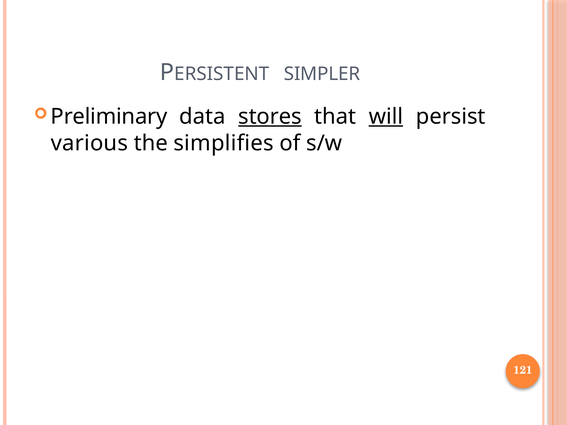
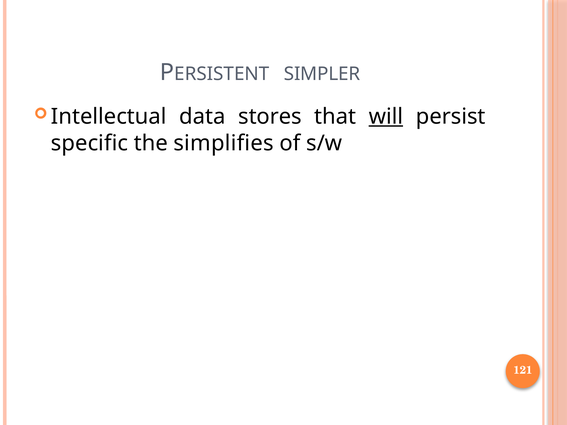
Preliminary: Preliminary -> Intellectual (109, 117)
stores underline: present -> none (270, 117)
various: various -> specific (89, 143)
